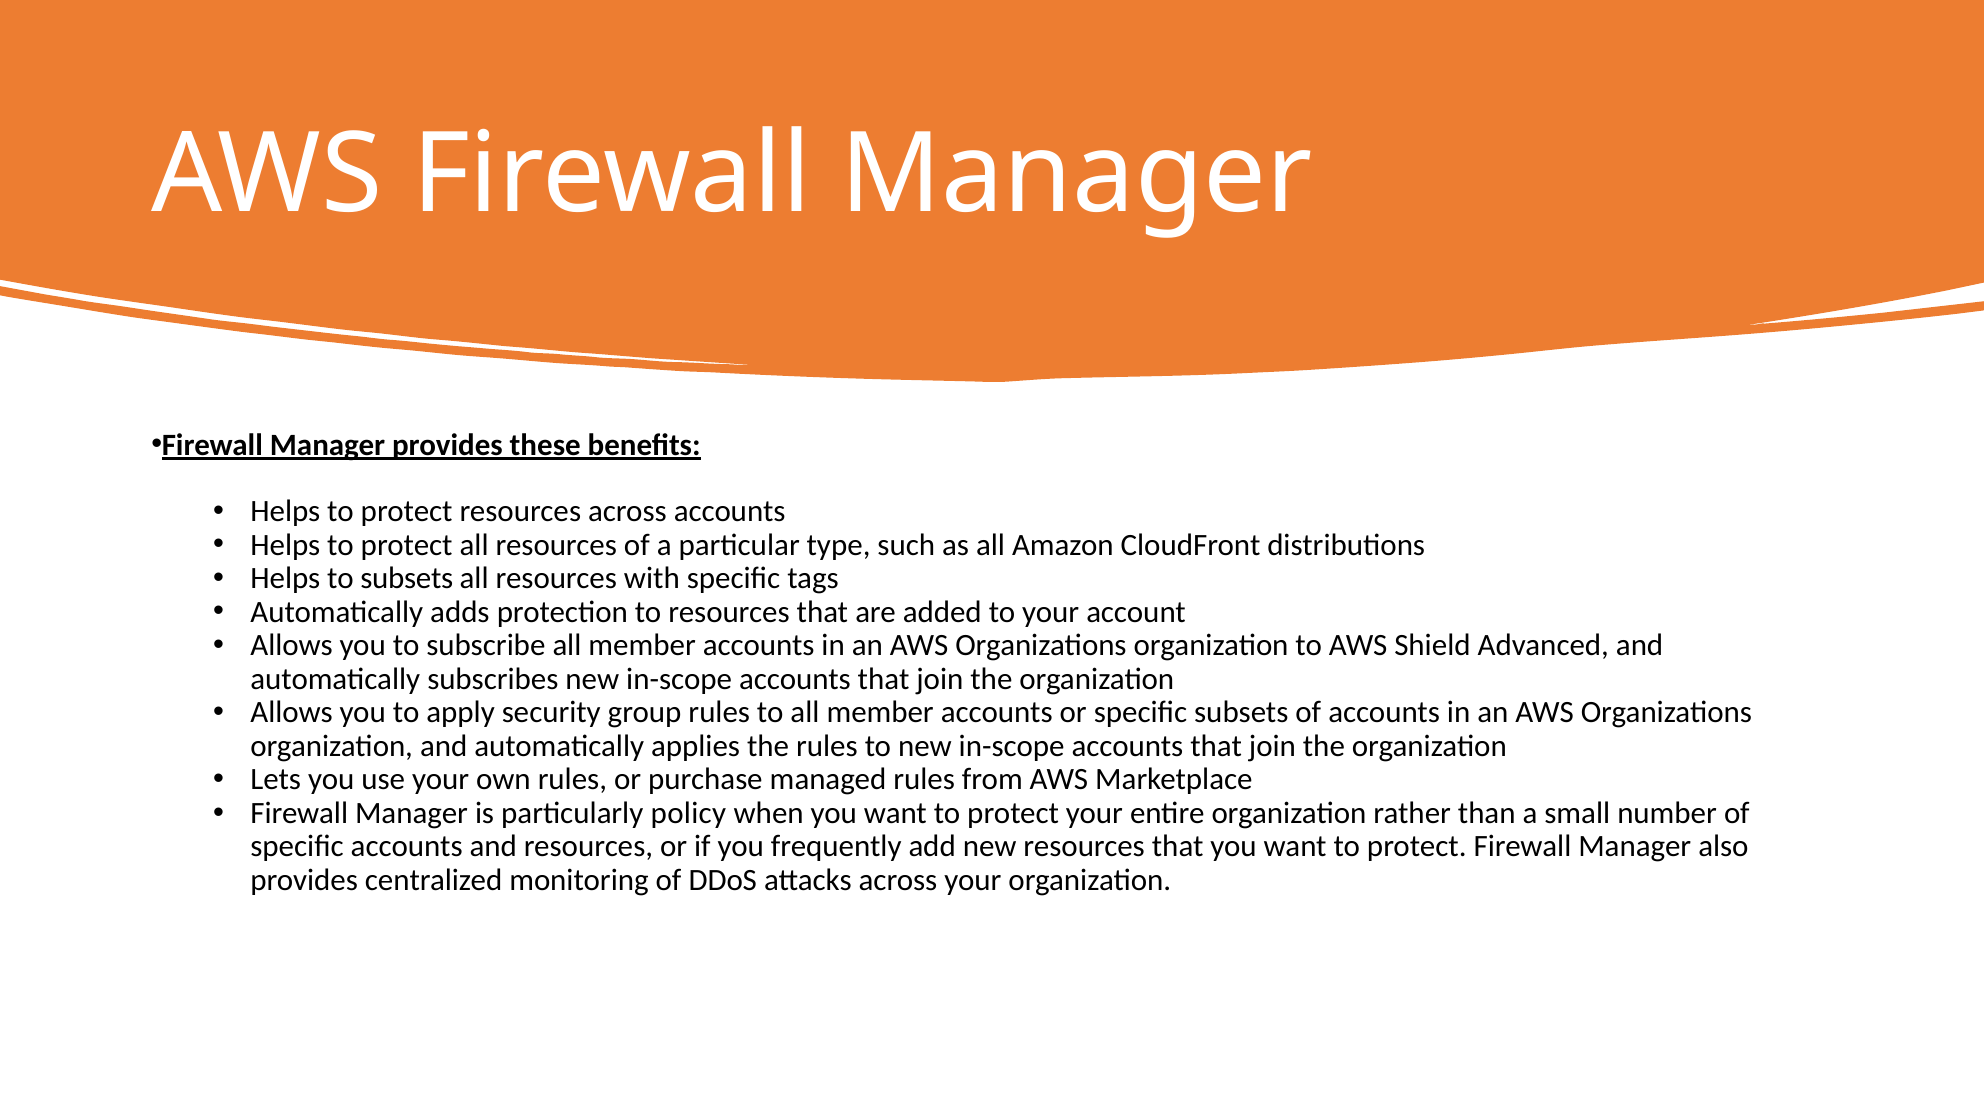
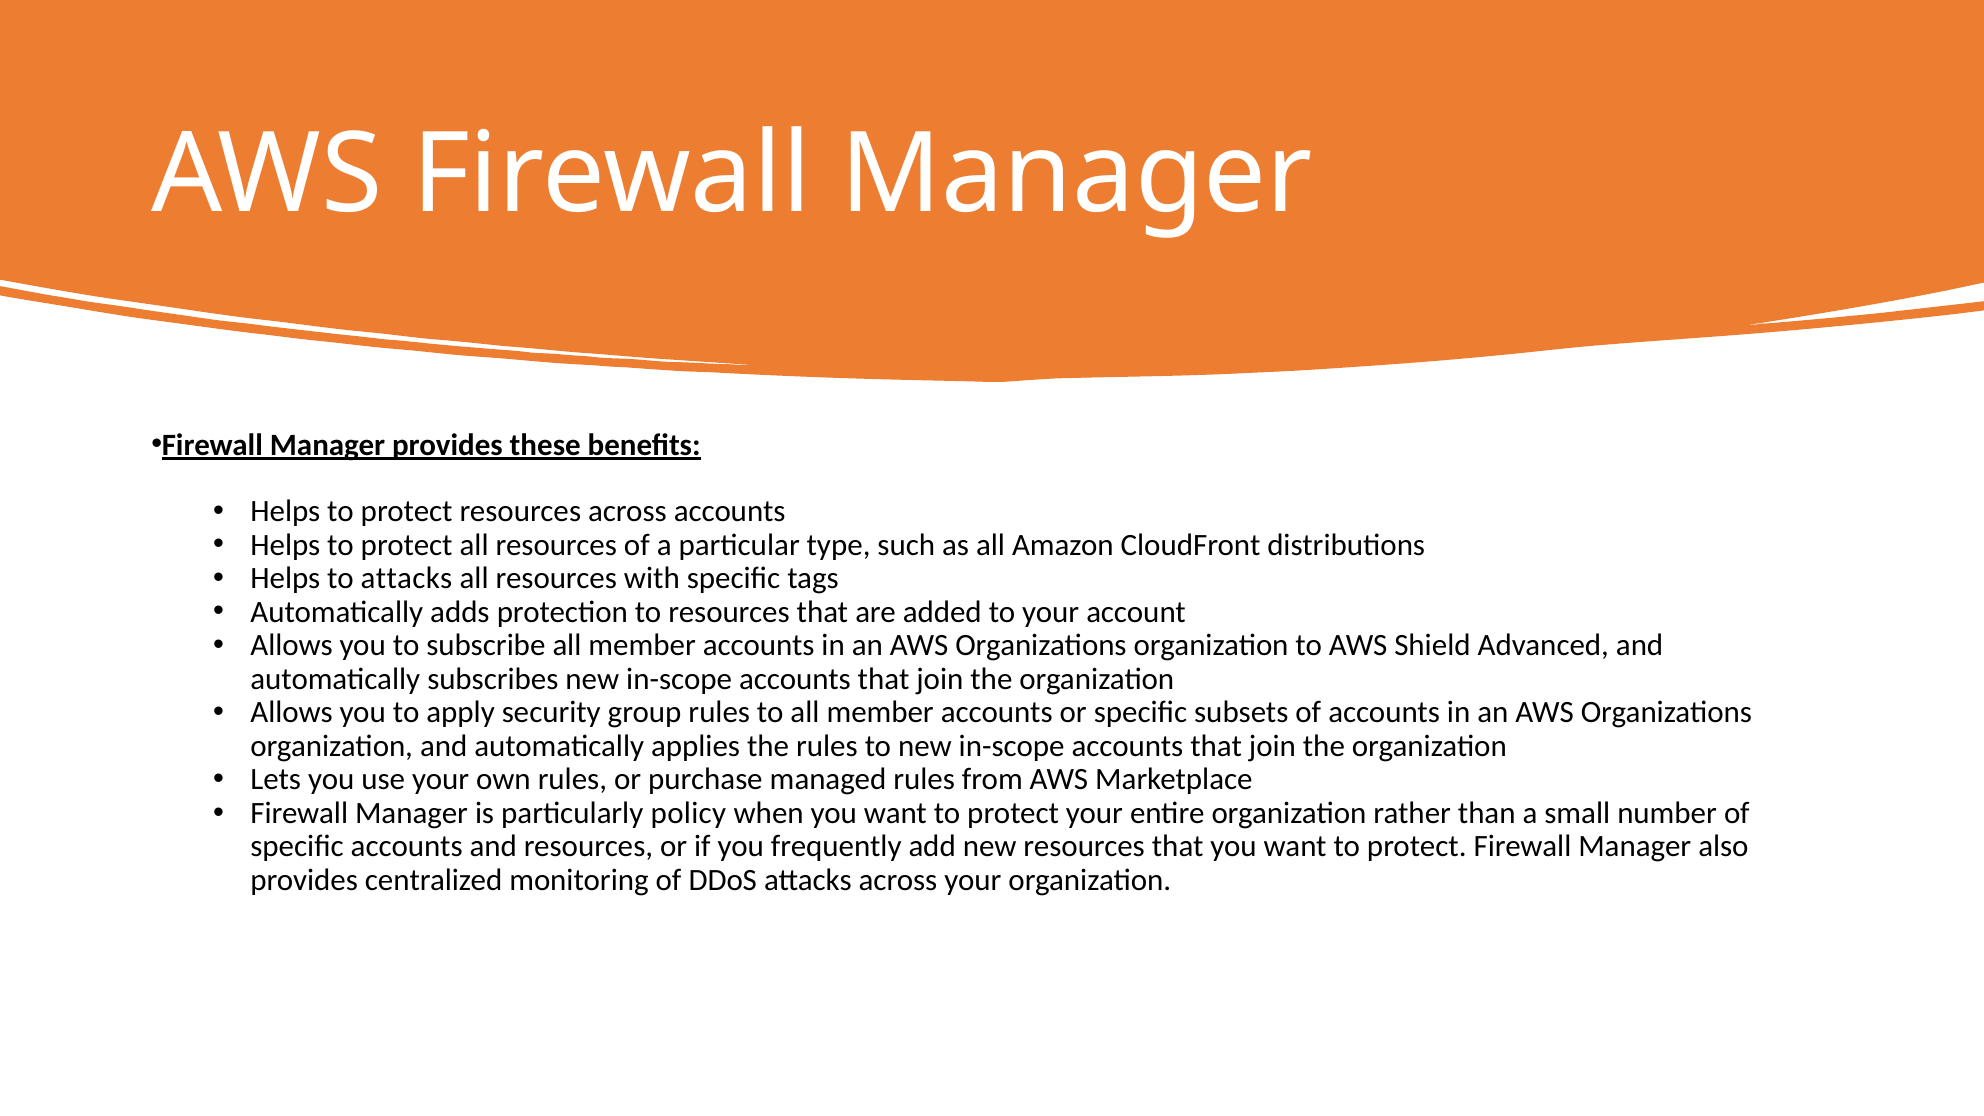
to subsets: subsets -> attacks (407, 579)
